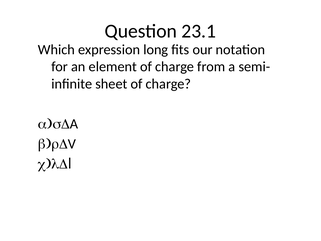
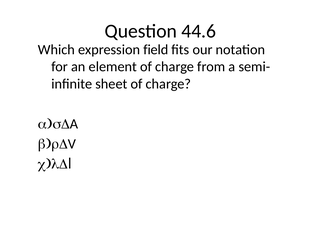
23.1: 23.1 -> 44.6 (199, 31)
long: long -> field (156, 50)
